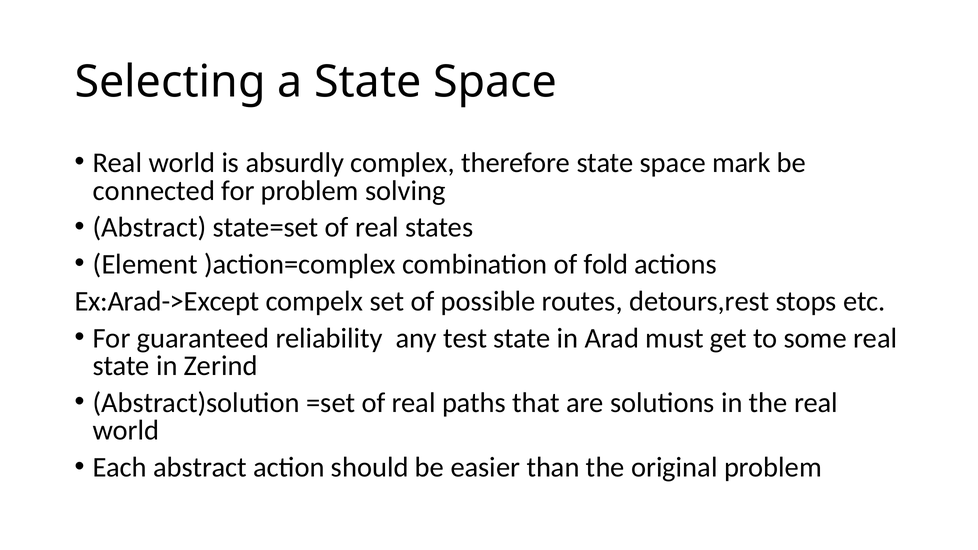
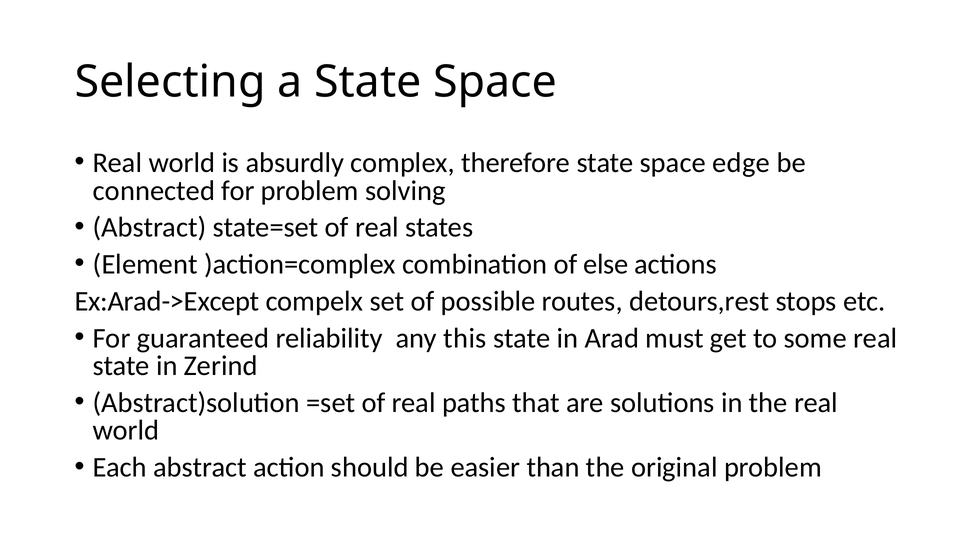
mark: mark -> edge (741, 163)
fold: fold -> else (606, 264)
test: test -> this (465, 338)
